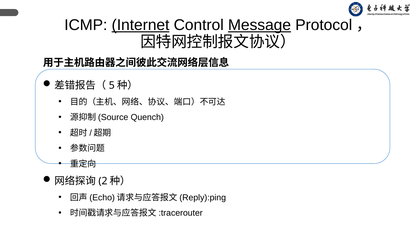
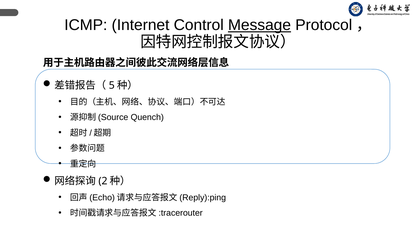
Internet underline: present -> none (141, 25)
